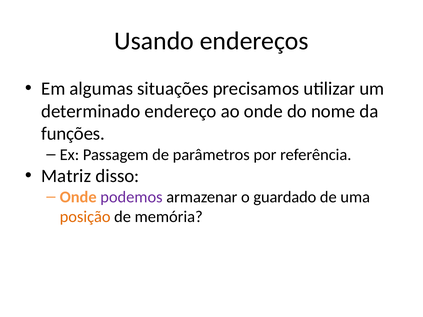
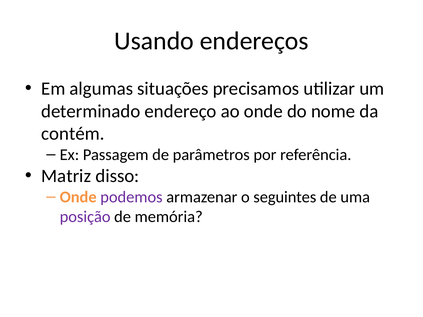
funções: funções -> contém (73, 134)
guardado: guardado -> seguintes (285, 197)
posição colour: orange -> purple (85, 217)
